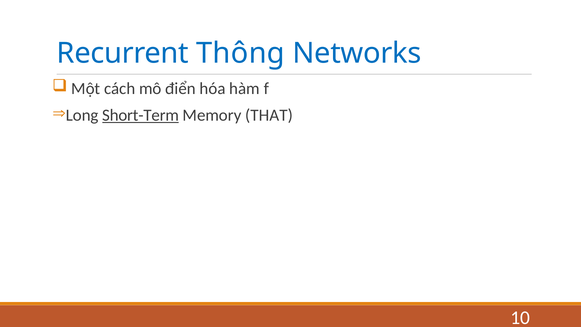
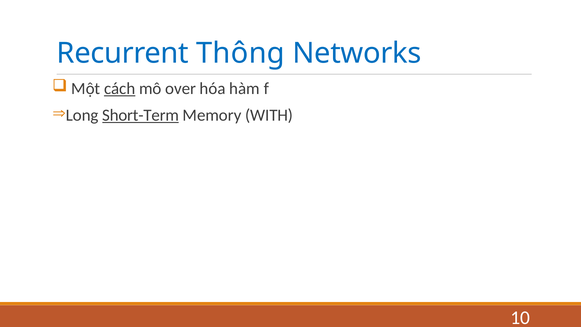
cách underline: none -> present (120, 88)
điển: điển -> over (181, 88)
THAT: THAT -> WITH (269, 115)
